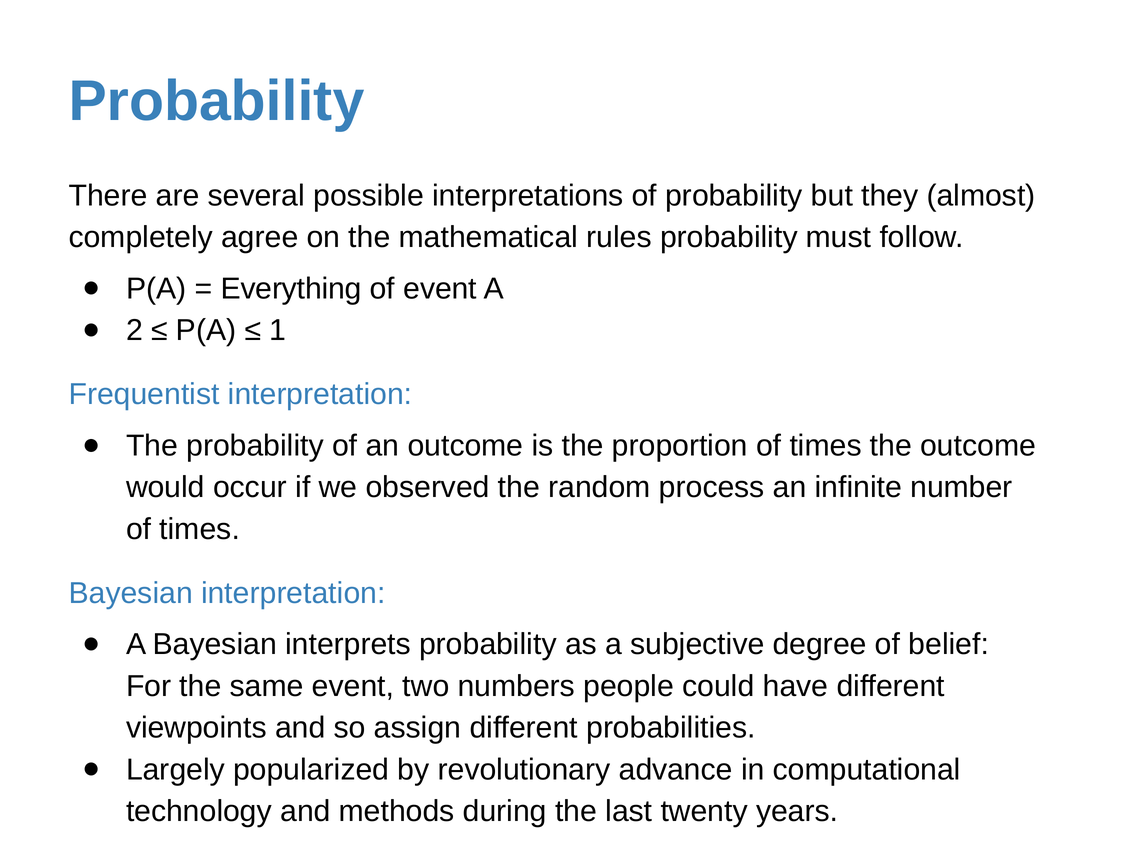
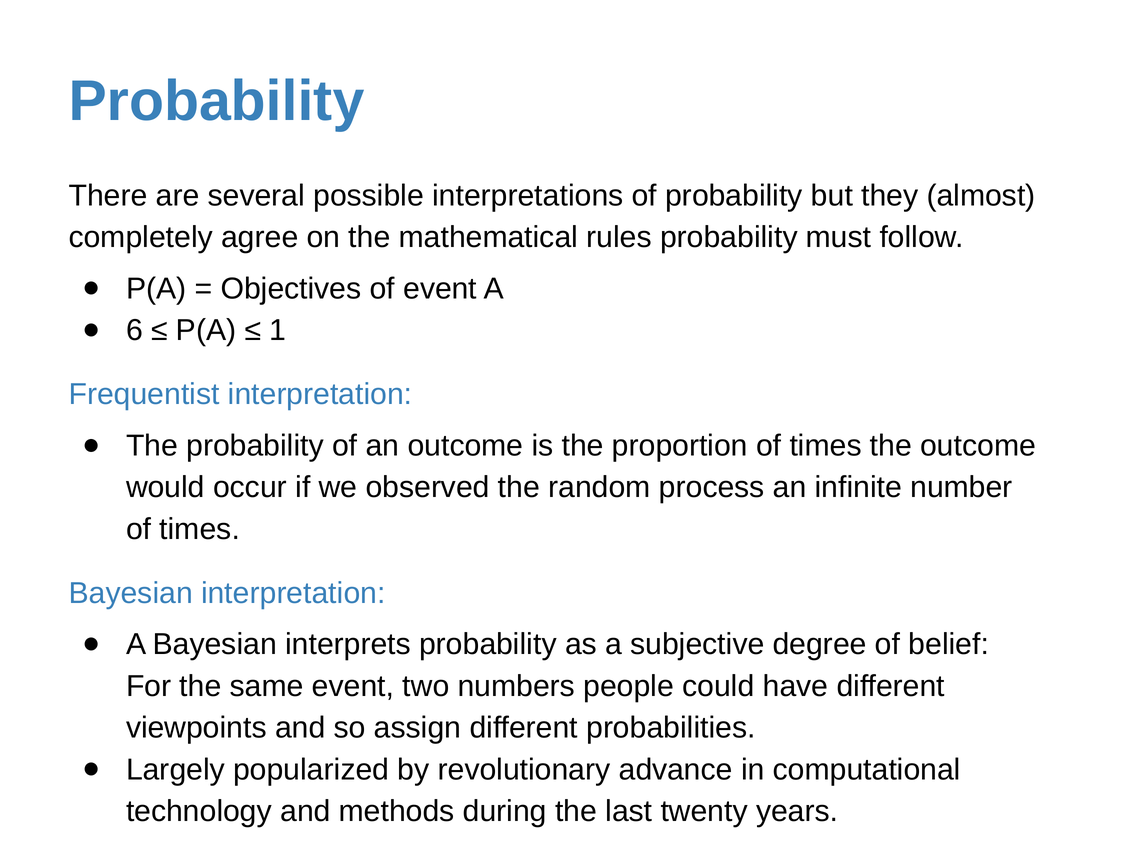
Everything: Everything -> Objectives (291, 289)
2: 2 -> 6 (134, 330)
